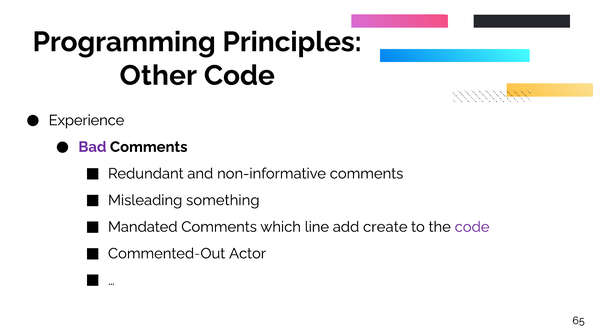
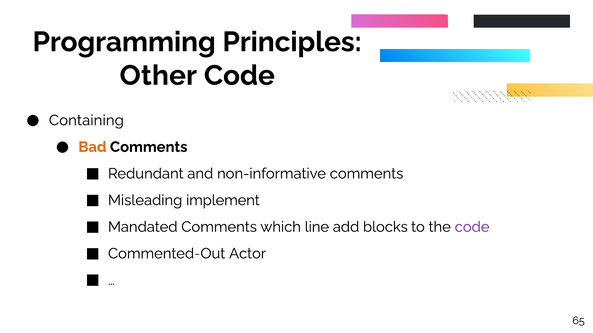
Experience: Experience -> Containing (86, 121)
Bad colour: purple -> orange (92, 147)
something: something -> implement (223, 201)
create: create -> blocks (385, 227)
